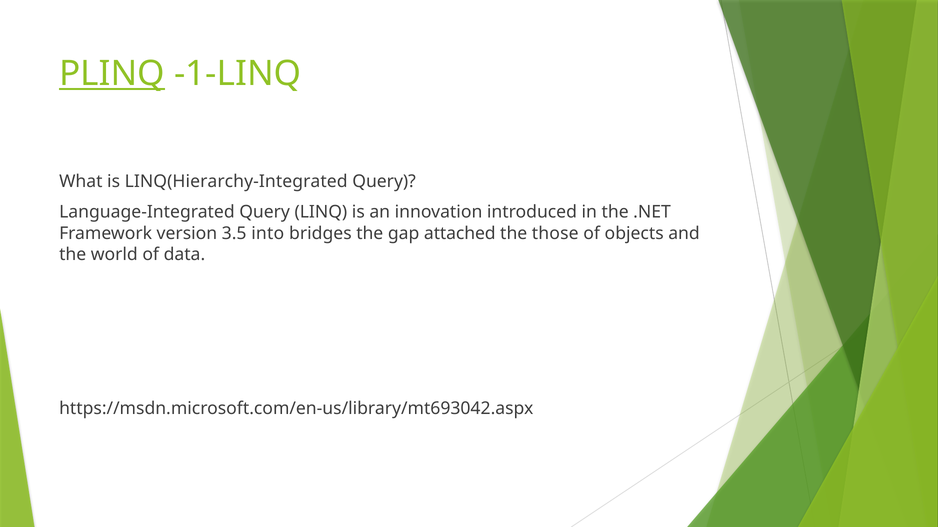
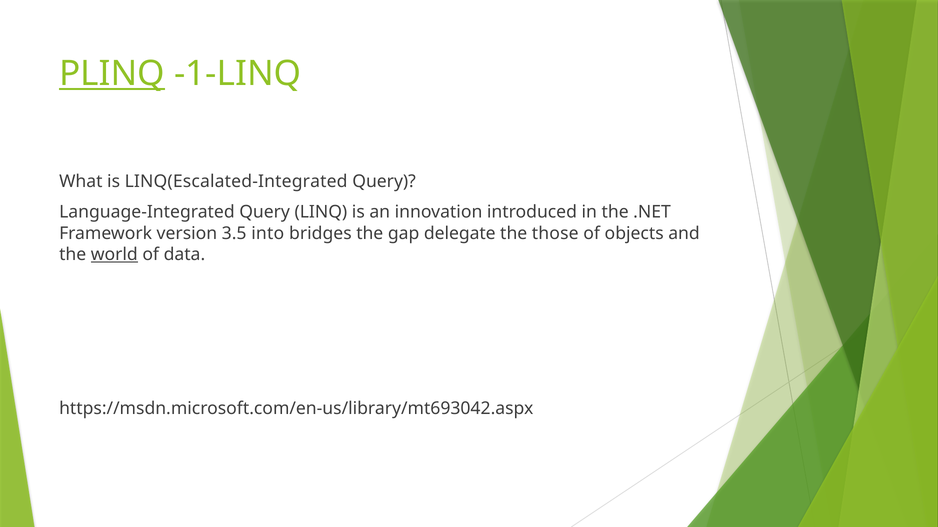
LINQ(Hierarchy-Integrated: LINQ(Hierarchy-Integrated -> LINQ(Escalated-Integrated (236, 182)
attached: attached -> delegate (460, 234)
world underline: none -> present (114, 255)
